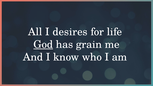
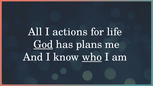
desires: desires -> actions (70, 32)
grain: grain -> plans (89, 44)
who underline: none -> present (92, 57)
